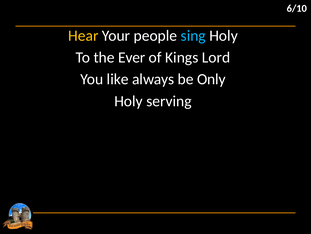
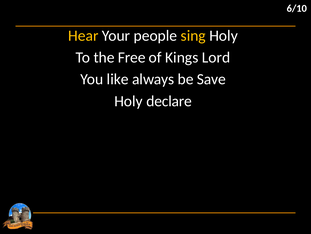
sing colour: light blue -> yellow (193, 36)
Ever: Ever -> Free (132, 57)
Only: Only -> Save (211, 79)
serving: serving -> declare (169, 101)
